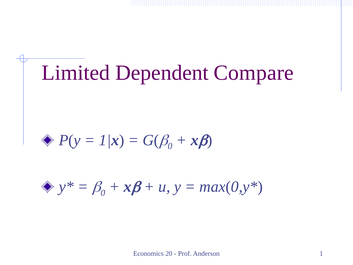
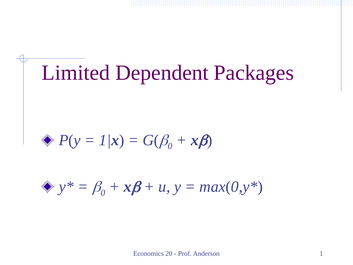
Compare: Compare -> Packages (254, 73)
